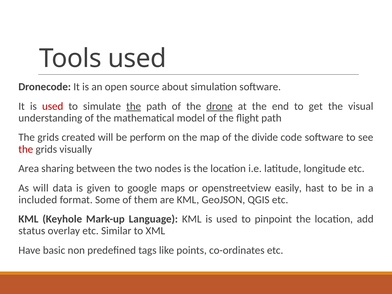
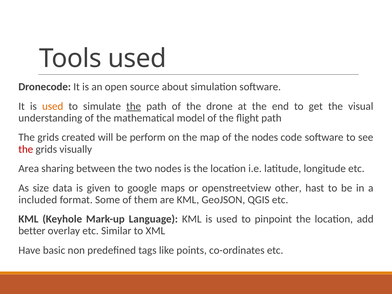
used colour: red -> orange (53, 106)
drone underline: present -> none (219, 106)
the divide: divide -> nodes (265, 137)
As will: will -> size (41, 188)
easily: easily -> other (288, 188)
status: status -> better (32, 231)
